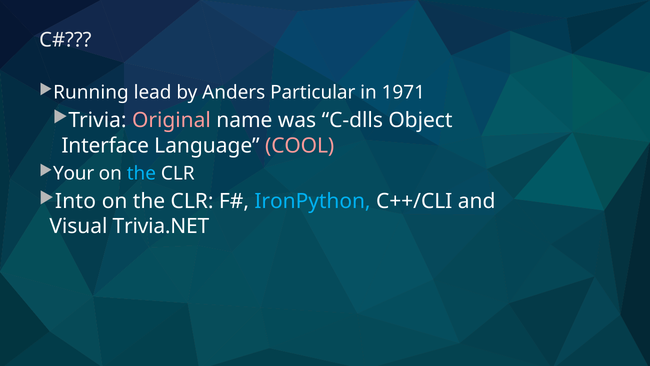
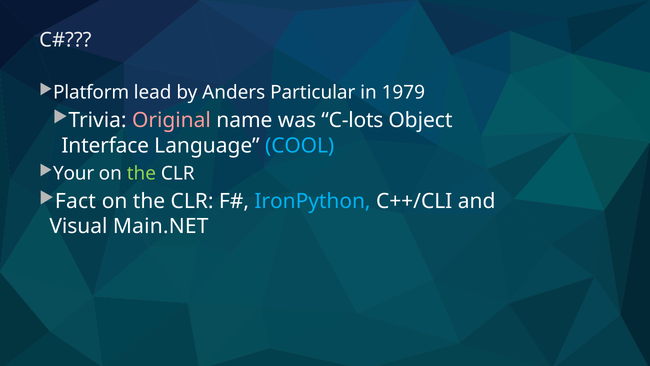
Running: Running -> Platform (91, 92)
1971: 1971 -> 1979 (403, 92)
C-dlls: C-dlls -> C-lots (352, 120)
COOL colour: pink -> light blue (300, 145)
the colour: light blue -> light green (141, 173)
Into: Into -> Fact (75, 201)
Trivia.NET: Trivia.NET -> Main.NET (161, 226)
